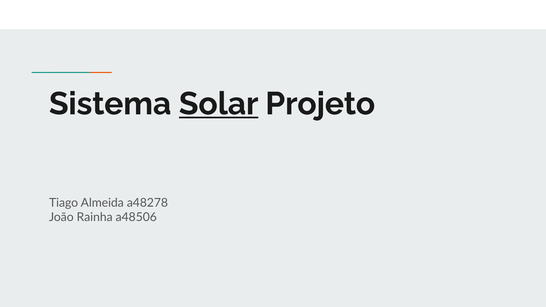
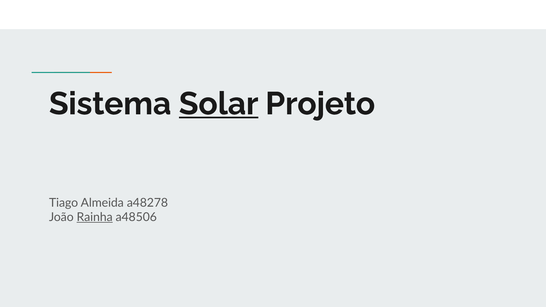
Rainha underline: none -> present (95, 217)
